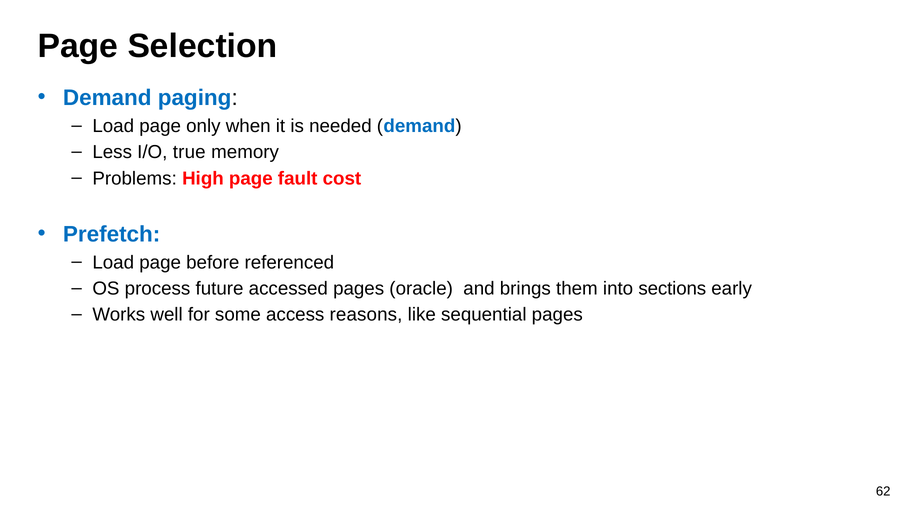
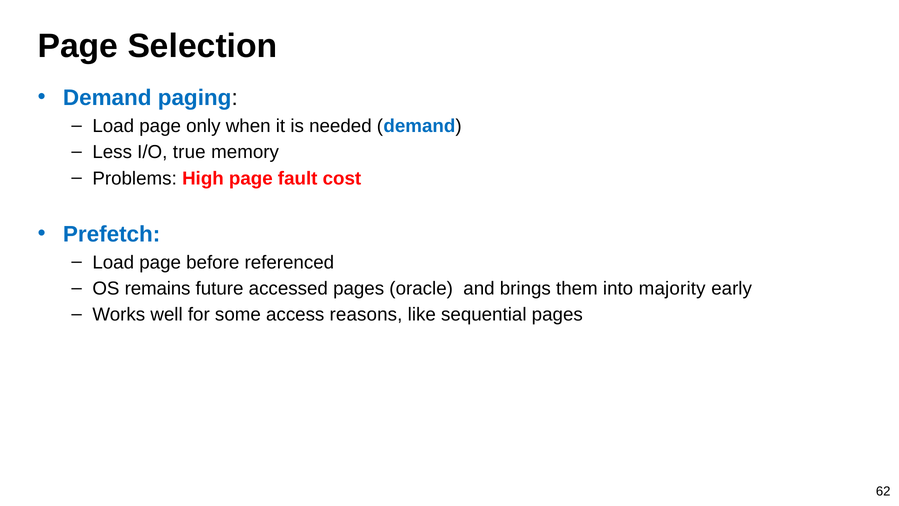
process: process -> remains (158, 288)
sections: sections -> majority (672, 288)
